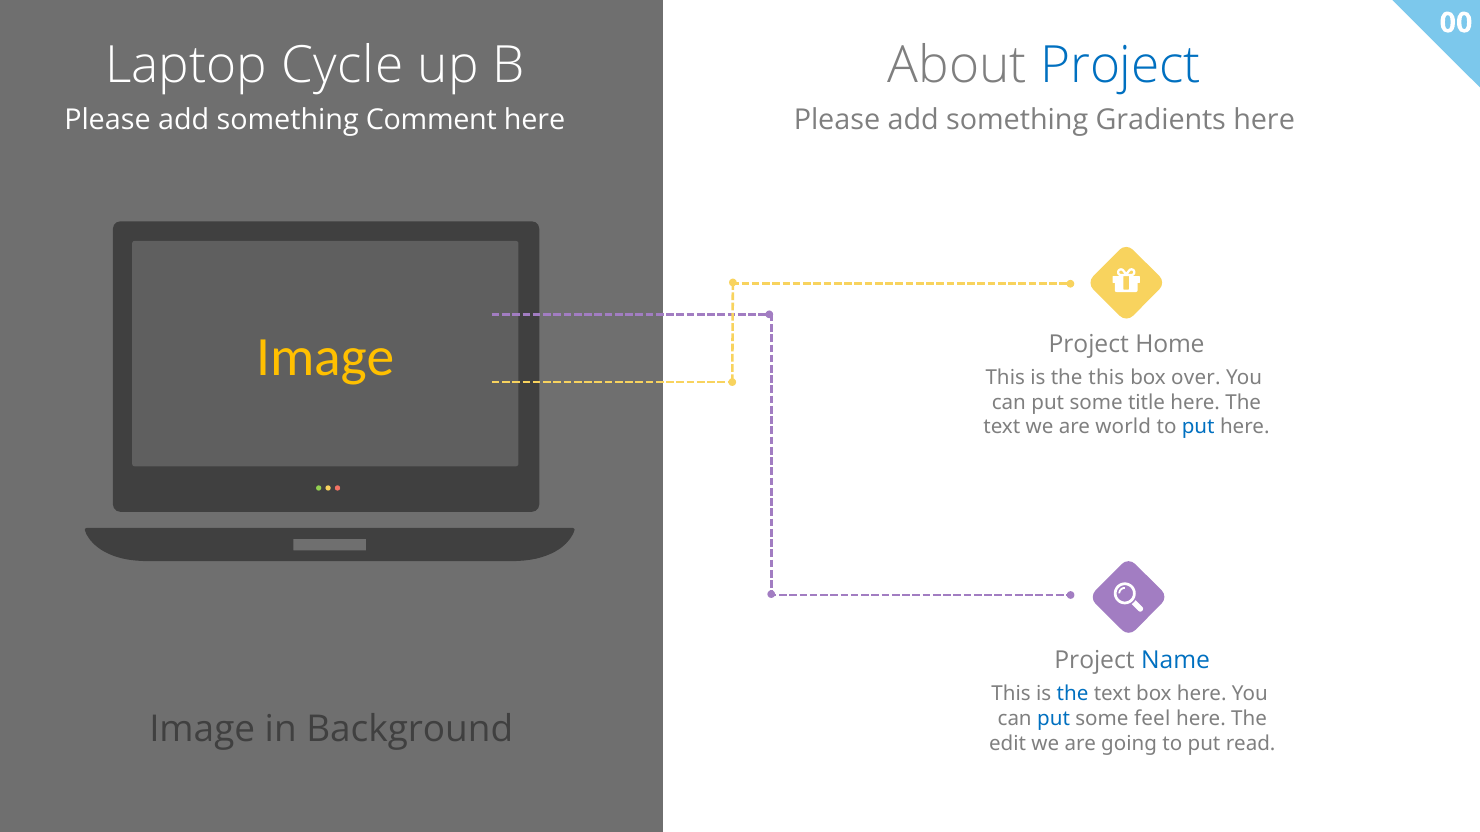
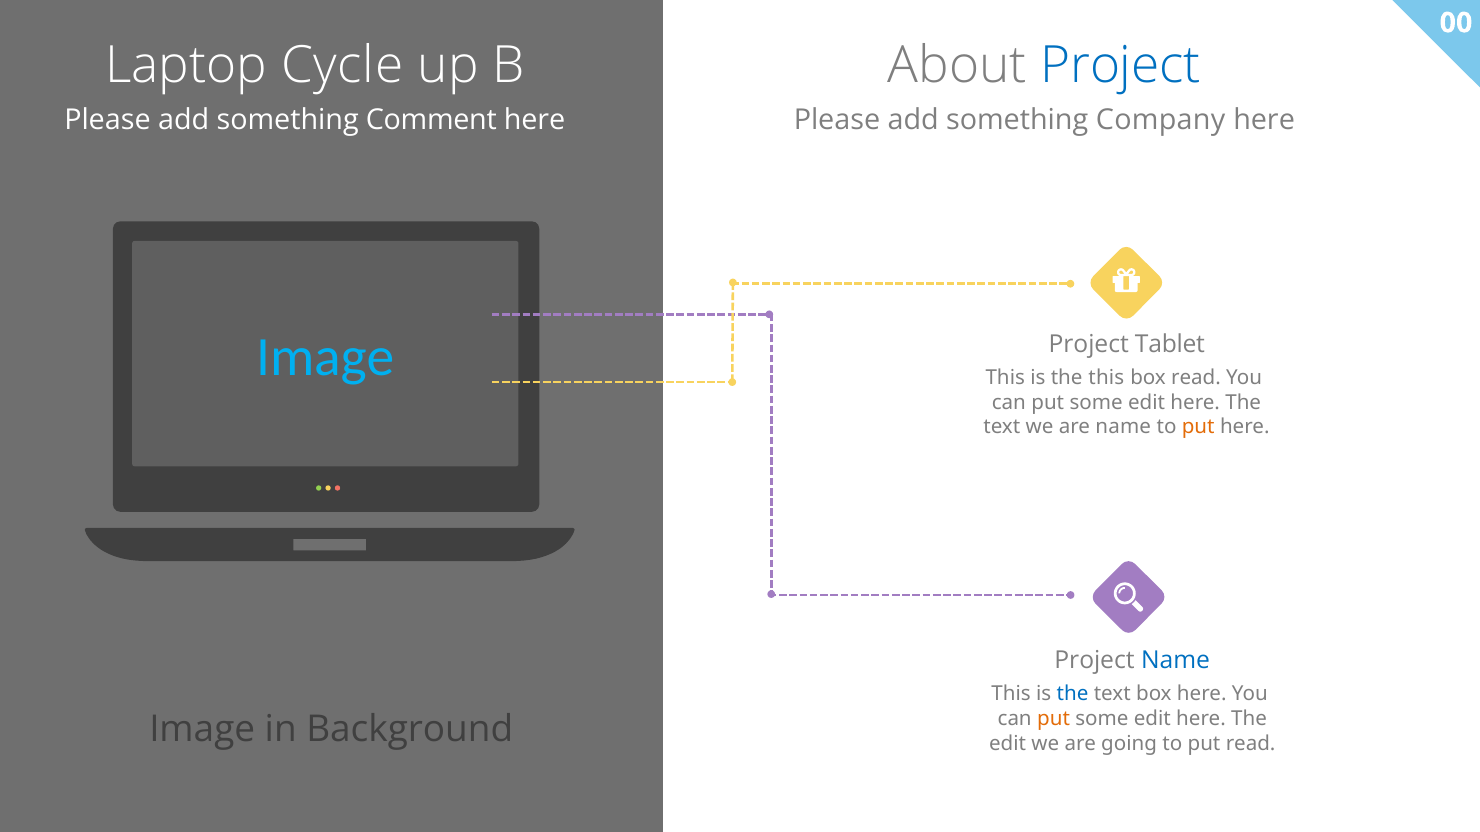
Gradients: Gradients -> Company (1161, 120)
Image colour: yellow -> light blue (325, 358)
Home: Home -> Tablet (1170, 344)
box over: over -> read (1196, 378)
title: title -> edit (1147, 402)
are world: world -> name (1123, 427)
put colour: blue -> orange (1198, 427)
put colour: blue -> orange (1054, 719)
feel: feel -> edit (1152, 719)
